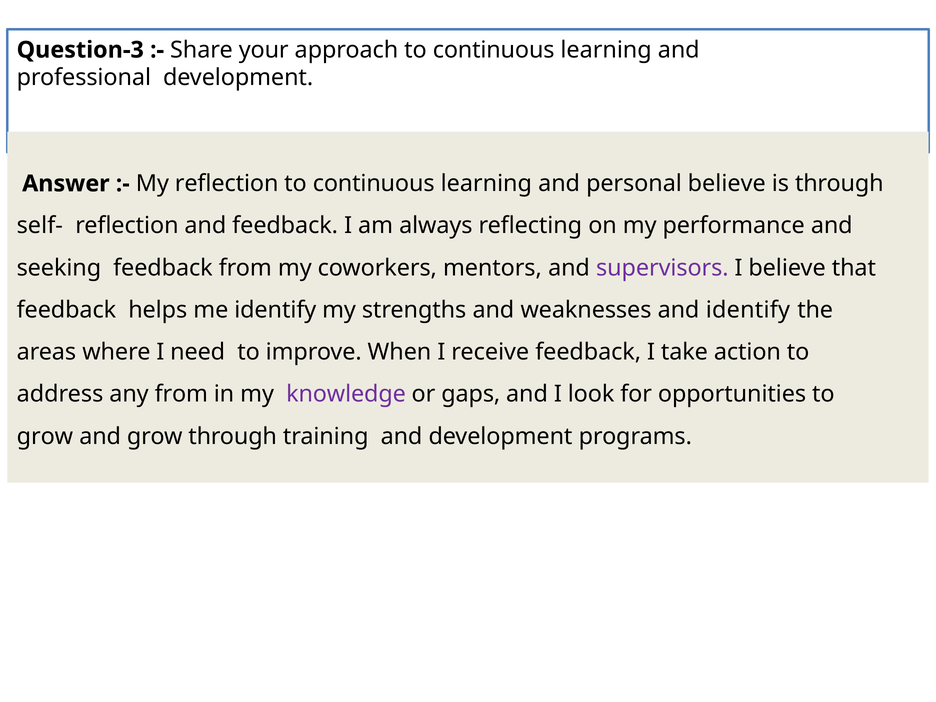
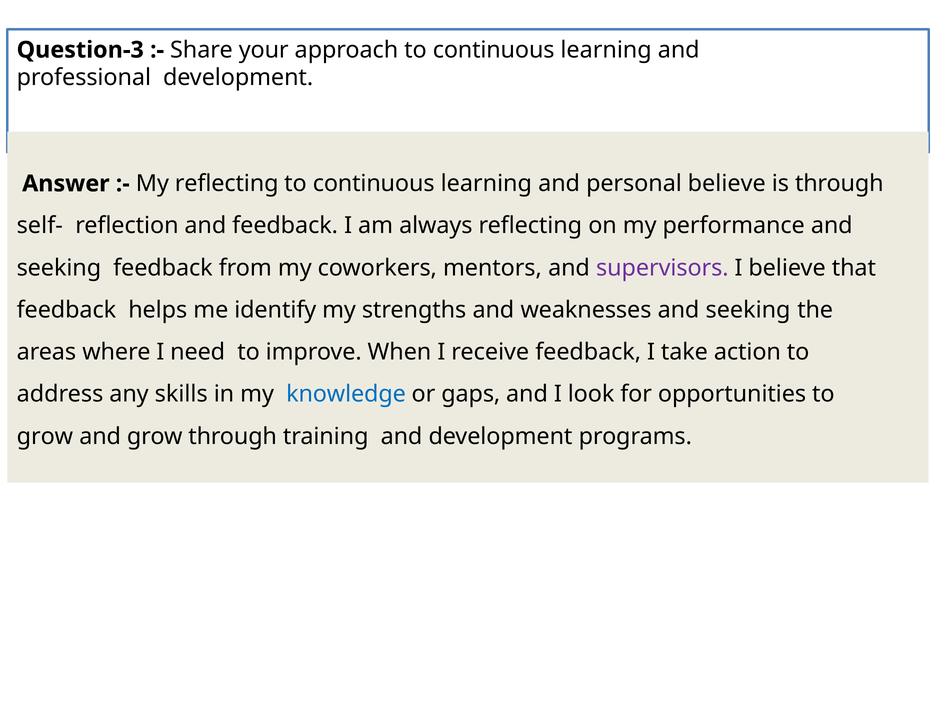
My reflection: reflection -> reflecting (227, 184)
weaknesses and identify: identify -> seeking (748, 310)
any from: from -> skills (181, 394)
knowledge colour: purple -> blue (346, 394)
